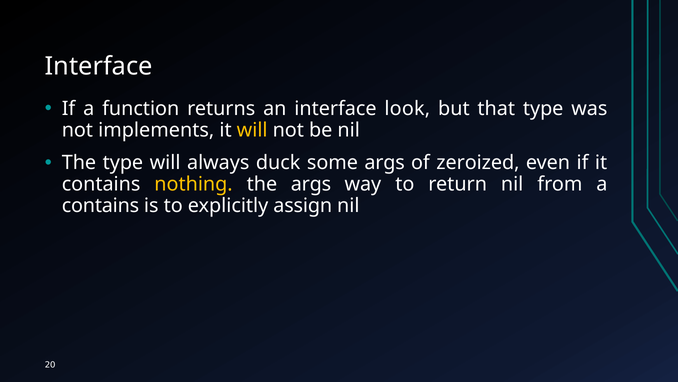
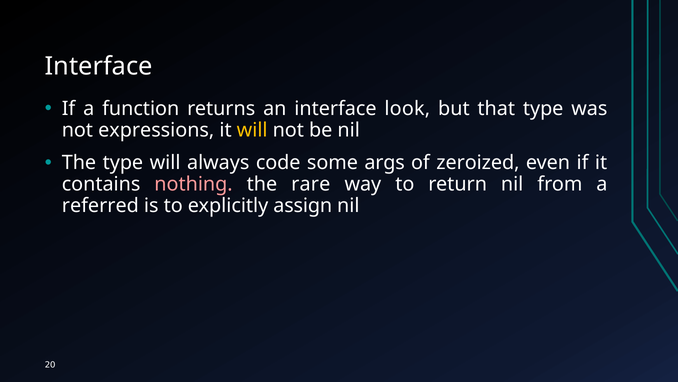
implements: implements -> expressions (156, 130)
duck: duck -> code (278, 163)
nothing colour: yellow -> pink (194, 184)
the args: args -> rare (311, 184)
contains: contains -> referred (100, 205)
